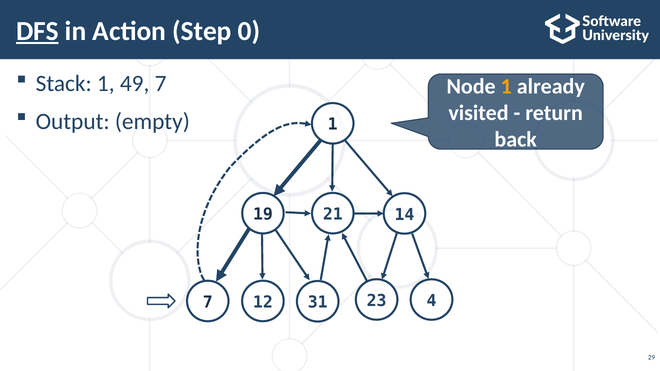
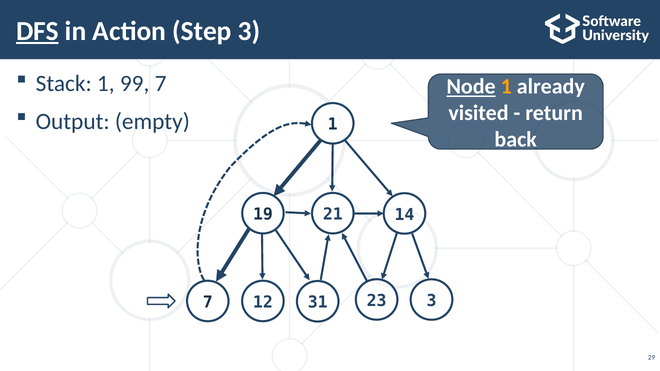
Step 0: 0 -> 3 (249, 31)
49: 49 -> 99 (135, 84)
Node underline: none -> present (471, 87)
23 4: 4 -> 3 (432, 301)
